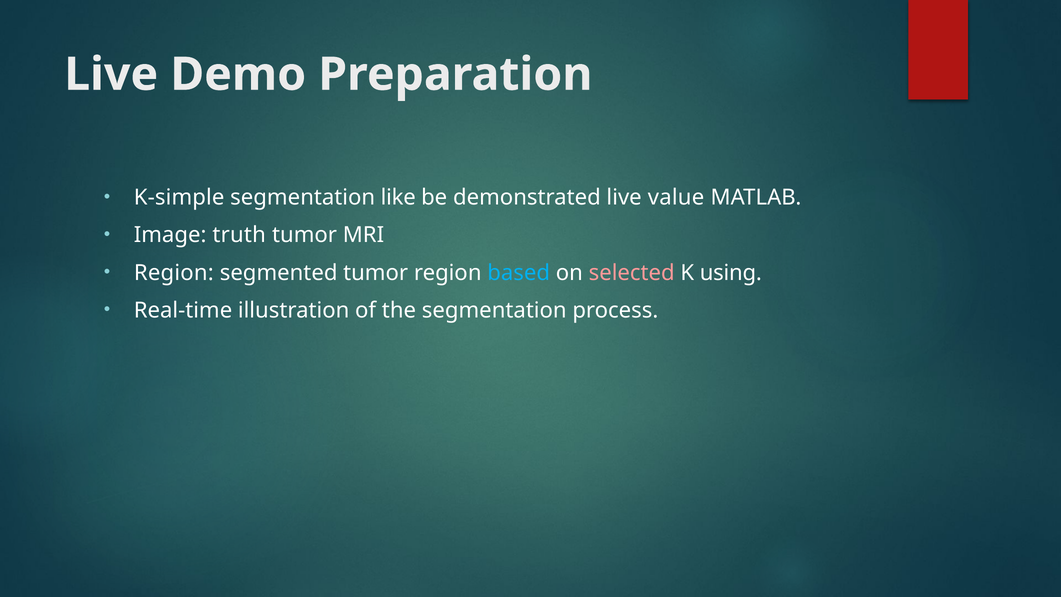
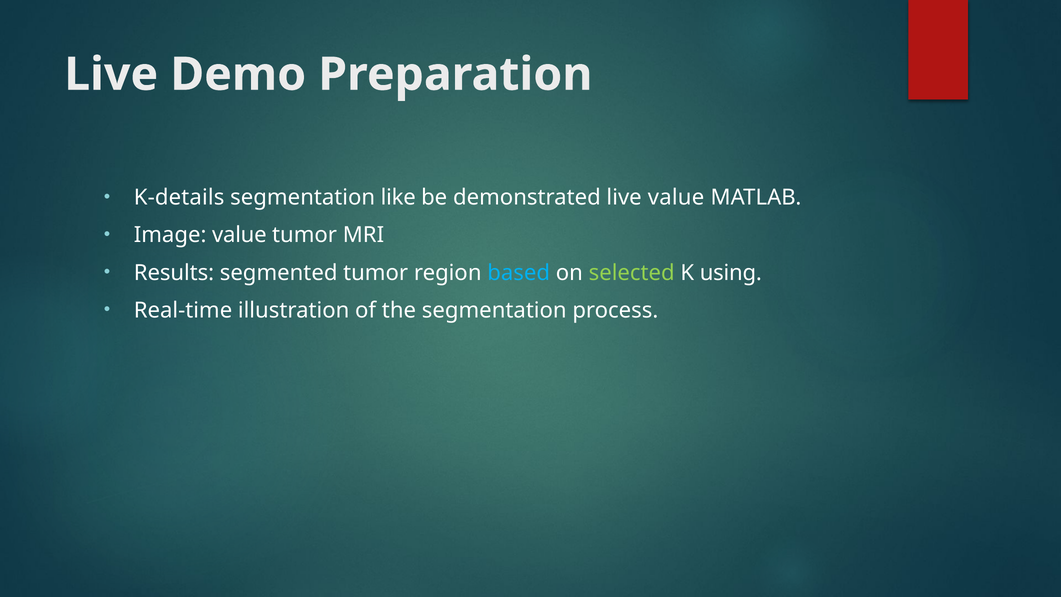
K-simple: K-simple -> K-details (179, 197)
Image truth: truth -> value (239, 235)
Region: Region -> Results (174, 273)
selected colour: pink -> light green (632, 273)
